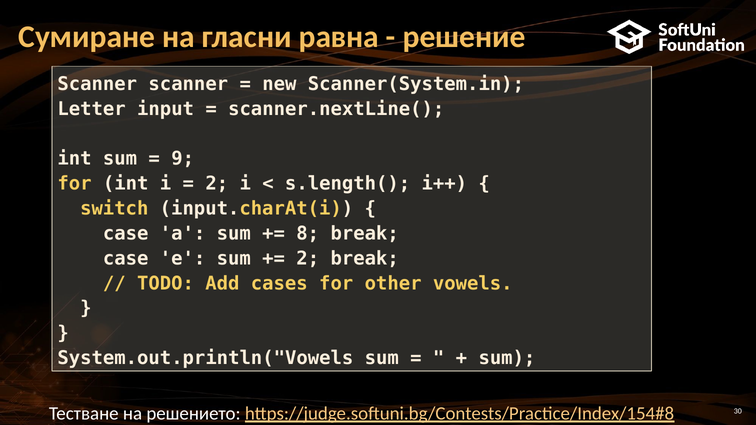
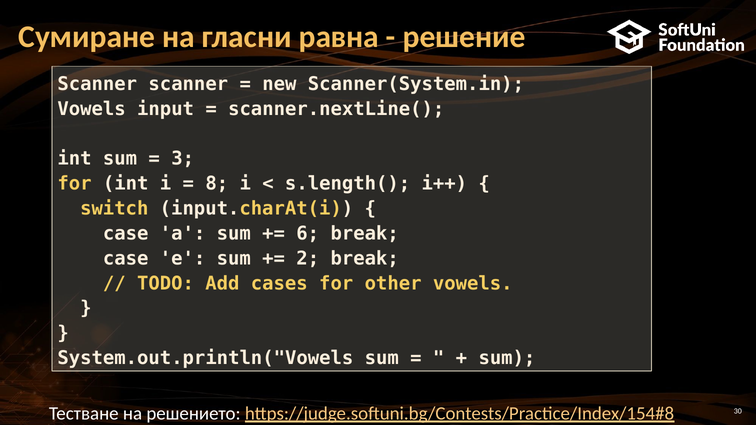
Letter: Letter -> Vowels (92, 109)
9: 9 -> 3 (183, 159)
2: 2 -> 8 (217, 184)
8: 8 -> 6 (308, 234)
